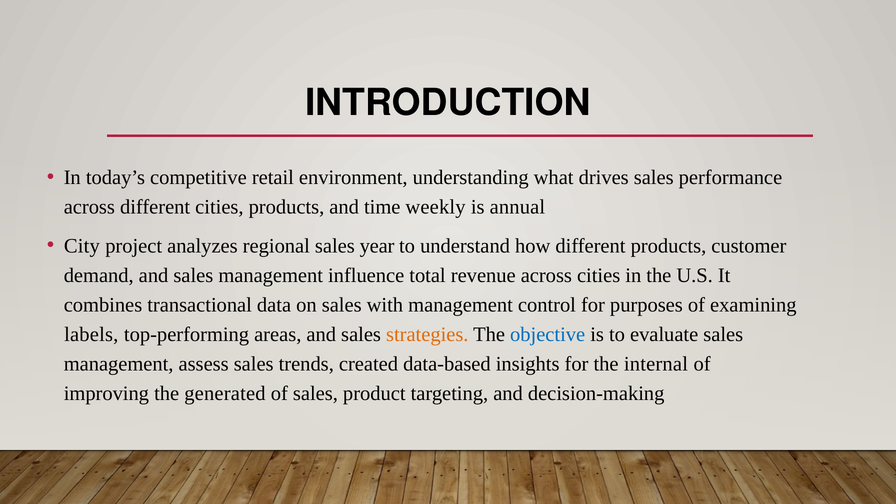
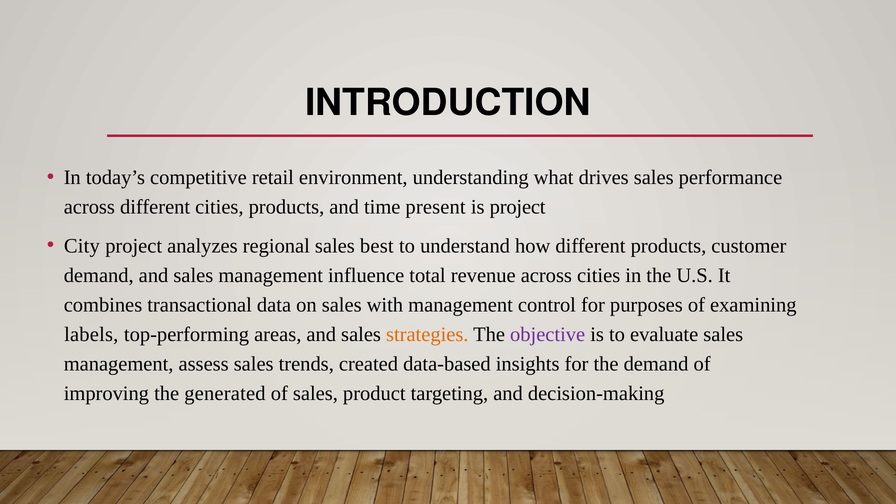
weekly: weekly -> present (436, 207)
is annual: annual -> project (518, 207)
year: year -> best (377, 246)
objective colour: blue -> purple (548, 334)
the internal: internal -> demand (656, 364)
